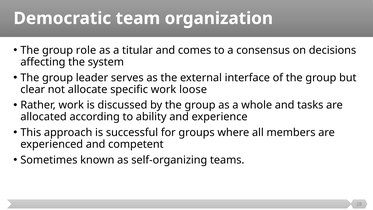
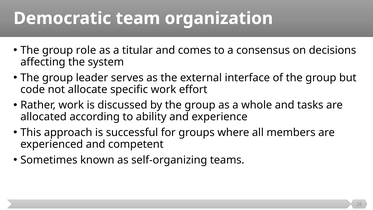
clear: clear -> code (33, 89)
loose: loose -> effort (193, 89)
